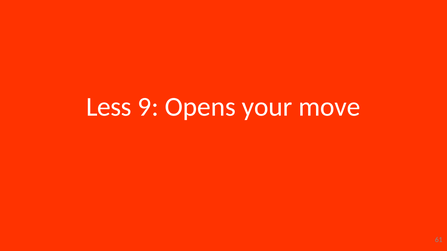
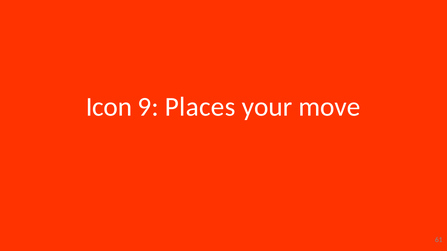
Less: Less -> Icon (109, 107)
Opens: Opens -> Places (200, 107)
